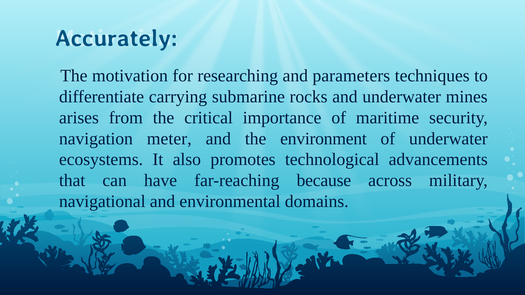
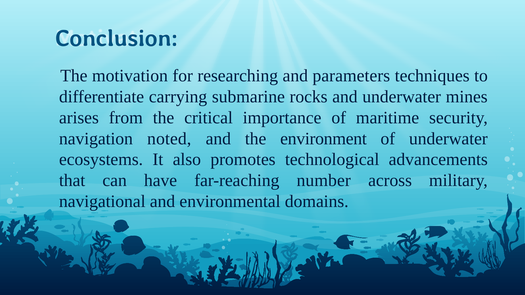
Accurately: Accurately -> Conclusion (117, 39)
meter: meter -> noted (169, 139)
because: because -> number (324, 181)
